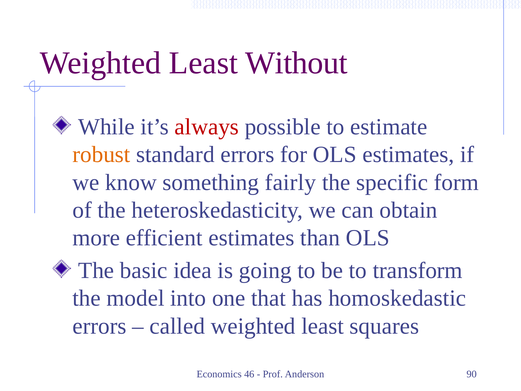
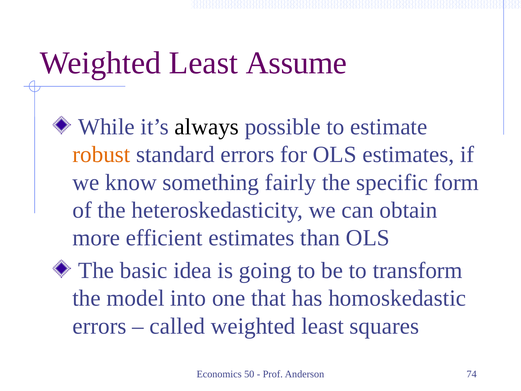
Without: Without -> Assume (296, 63)
always colour: red -> black (207, 127)
46: 46 -> 50 (249, 374)
90: 90 -> 74 (472, 374)
